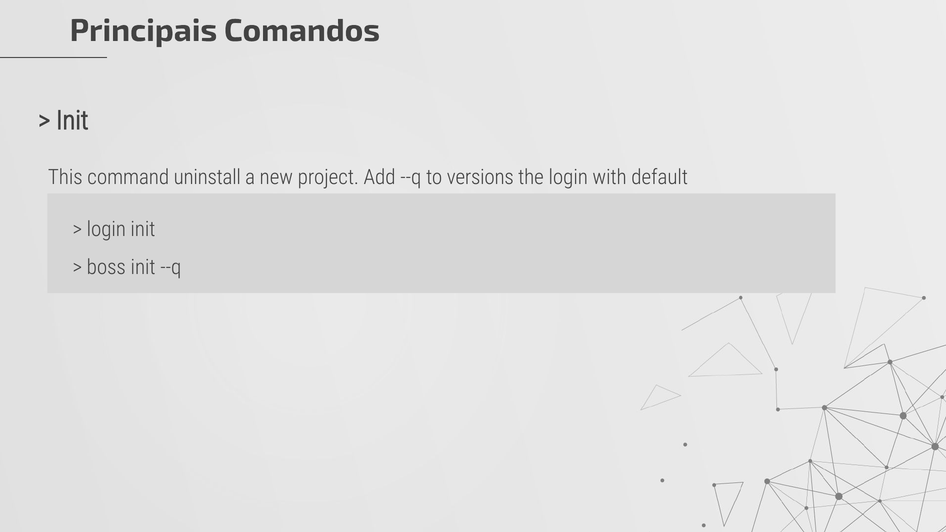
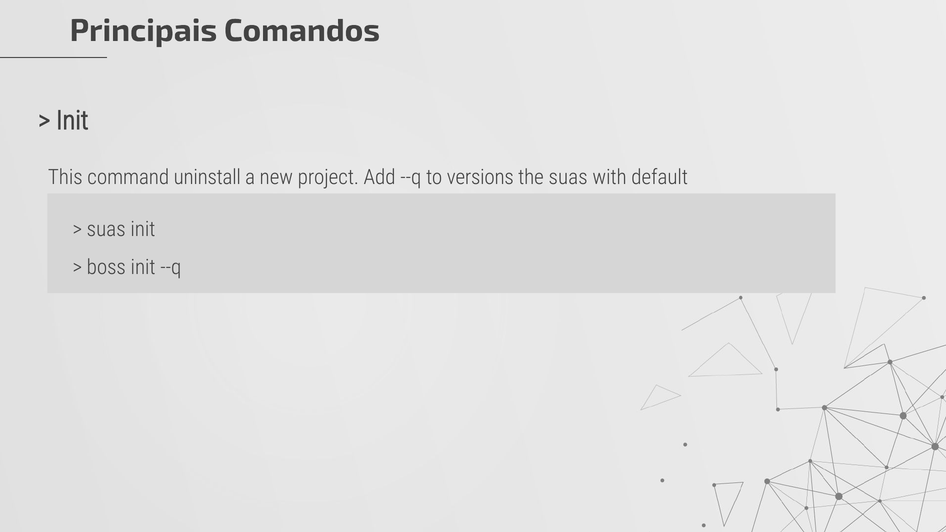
the login: login -> suas (568, 177)
login: login -> suas (106, 230)
